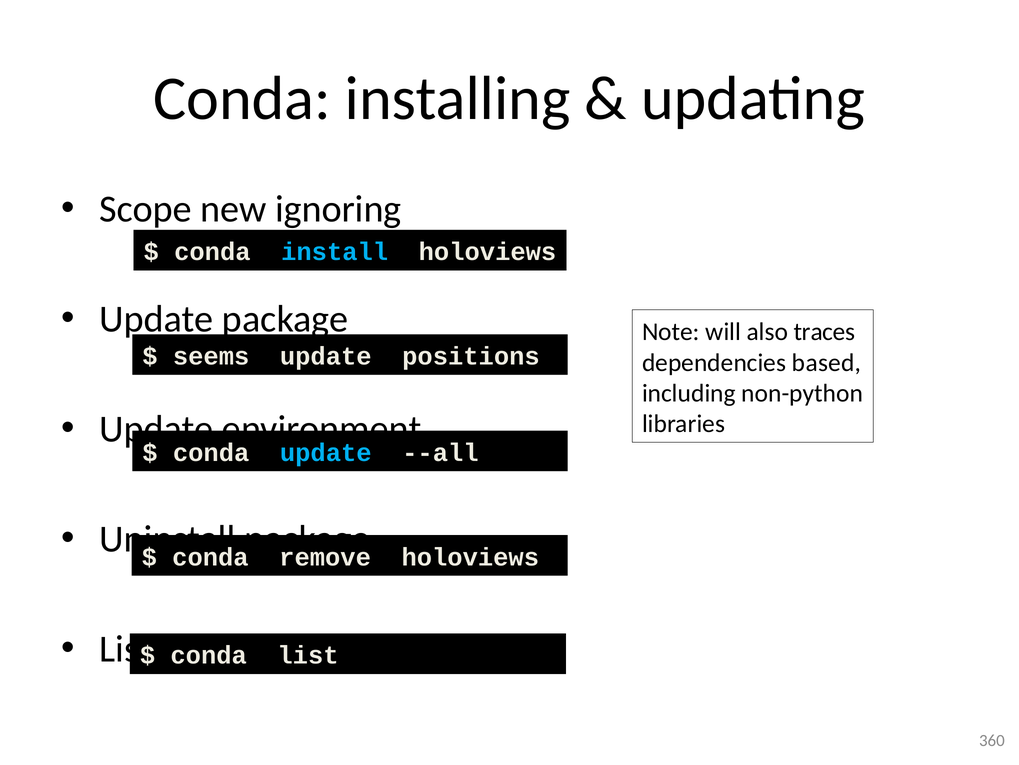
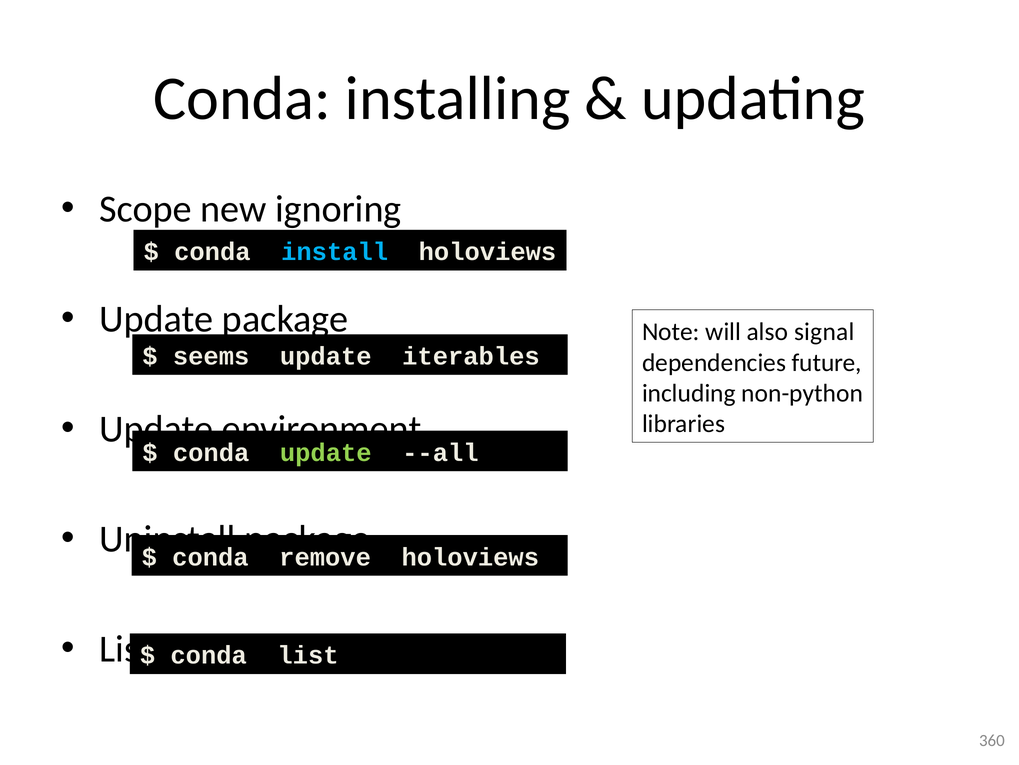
traces: traces -> signal (824, 332)
positions: positions -> iterables (471, 356)
based: based -> future (827, 362)
update colour: light blue -> light green (326, 452)
